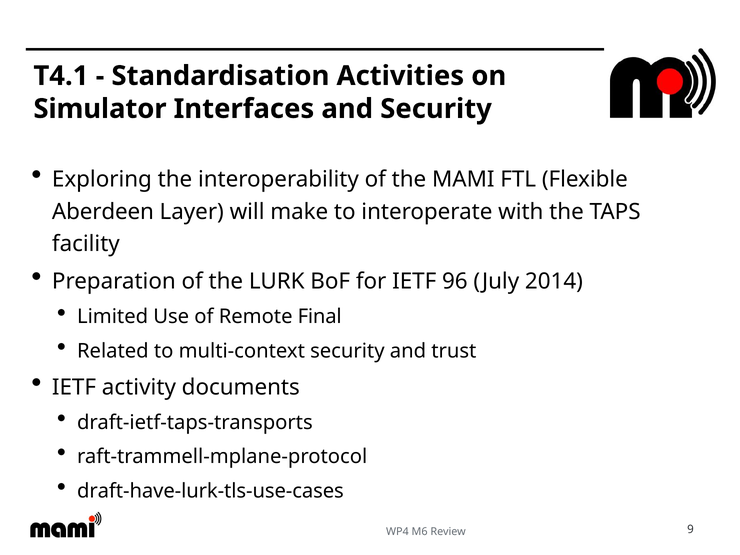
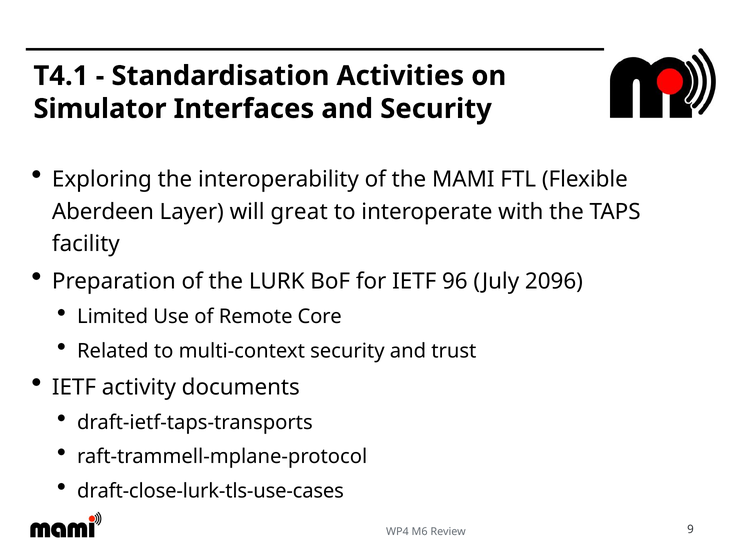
make: make -> great (299, 212)
2014: 2014 -> 2096 (554, 281)
Final: Final -> Core (320, 317)
draft-have-lurk-tls-use-cases: draft-have-lurk-tls-use-cases -> draft-close-lurk-tls-use-cases (210, 491)
